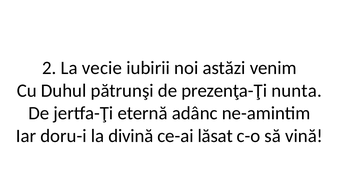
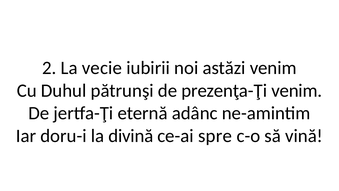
prezenţa-Ţi nunta: nunta -> venim (297, 90)
lăsat: lăsat -> spre (215, 136)
